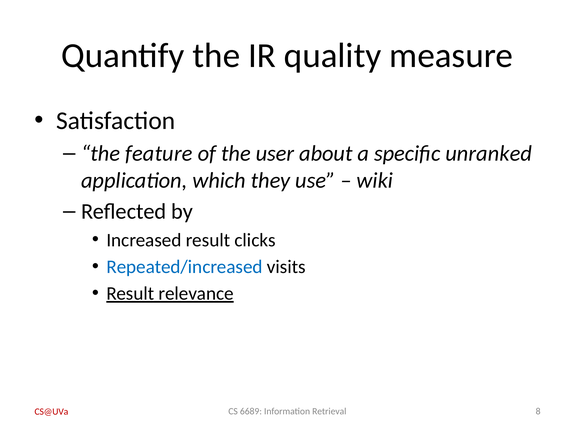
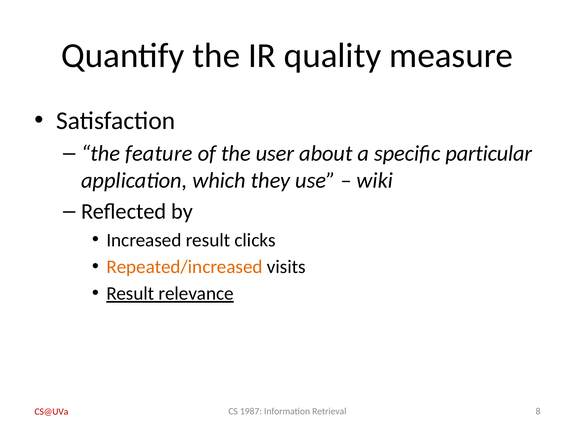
unranked: unranked -> particular (489, 154)
Repeated/increased colour: blue -> orange (184, 267)
6689: 6689 -> 1987 (251, 412)
